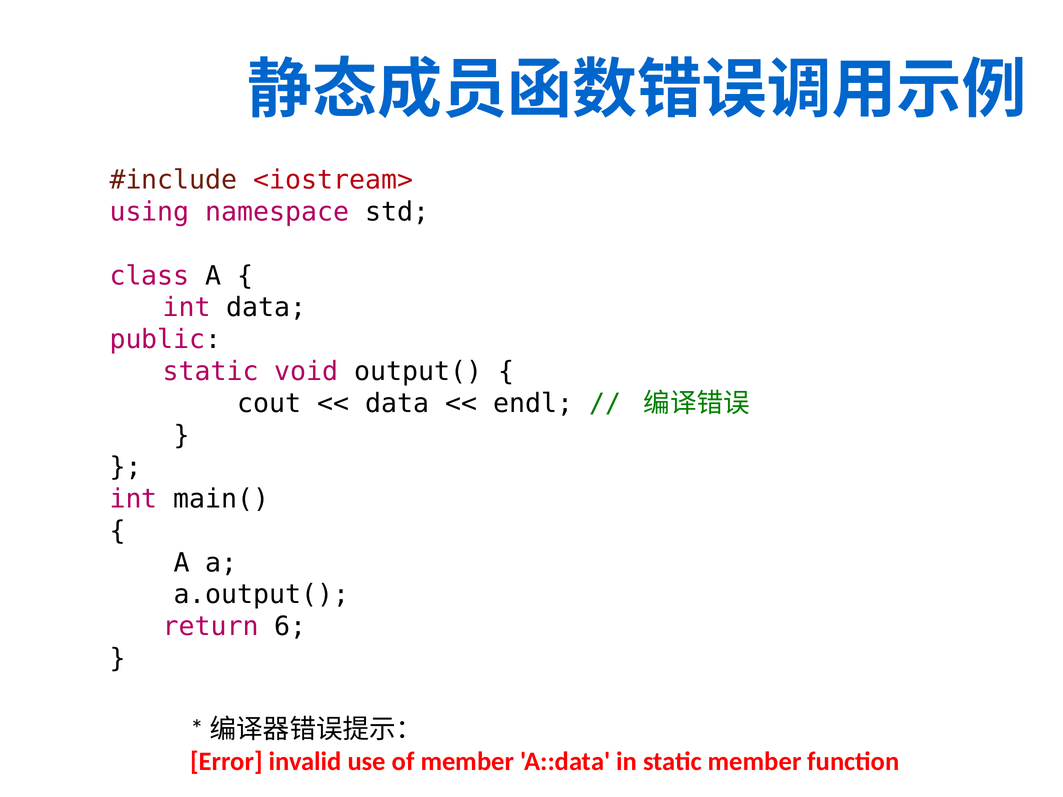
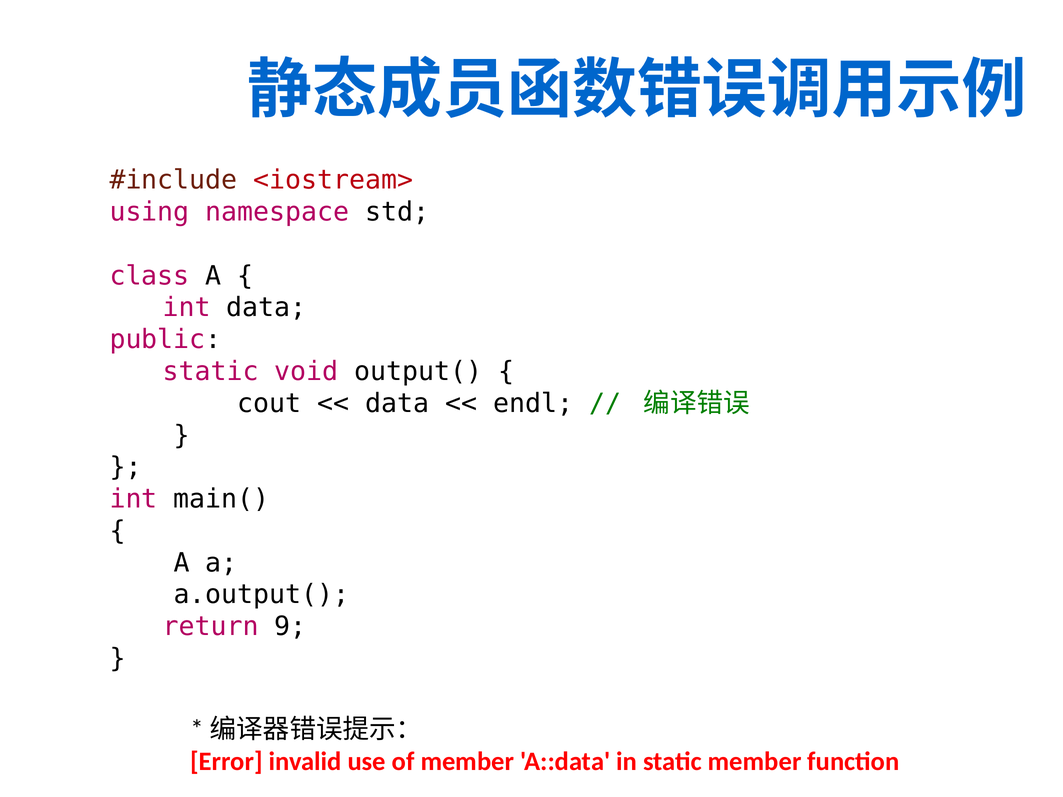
6: 6 -> 9 (290, 627)
